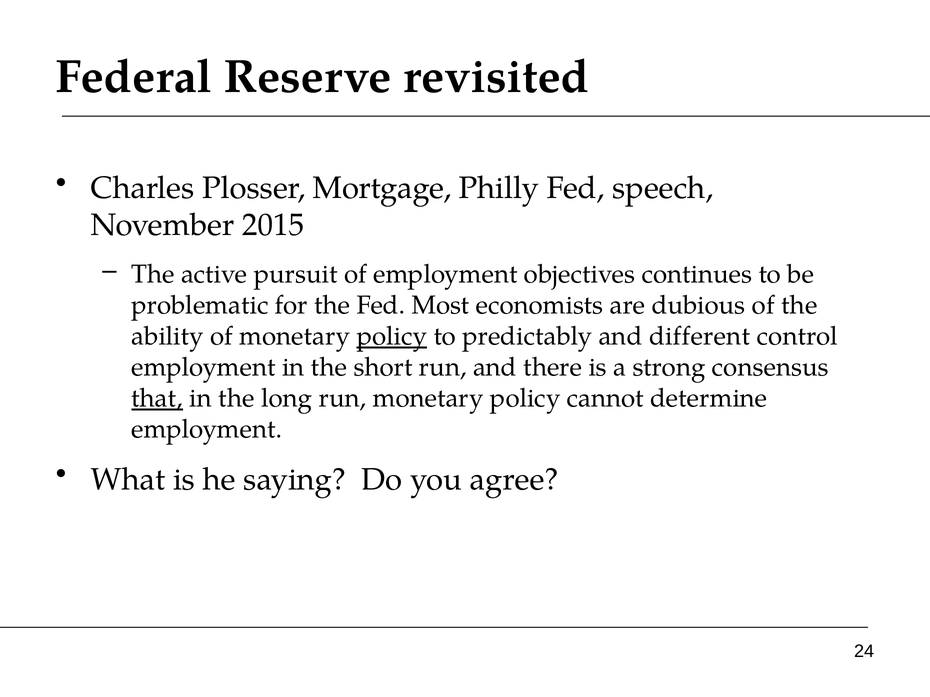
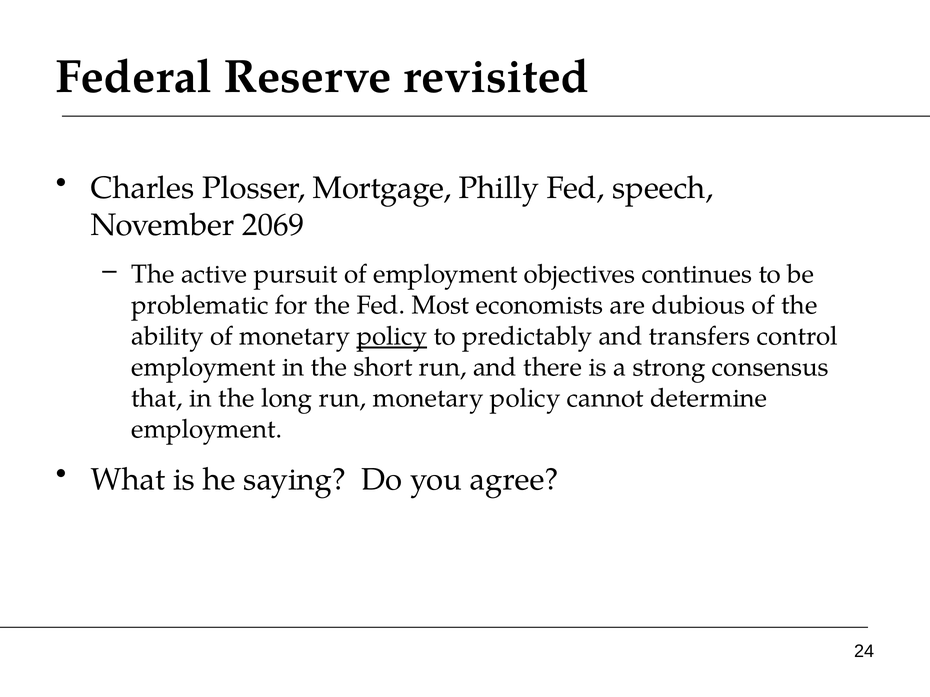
2015: 2015 -> 2069 (273, 225)
different: different -> transfers (700, 337)
that underline: present -> none (157, 399)
